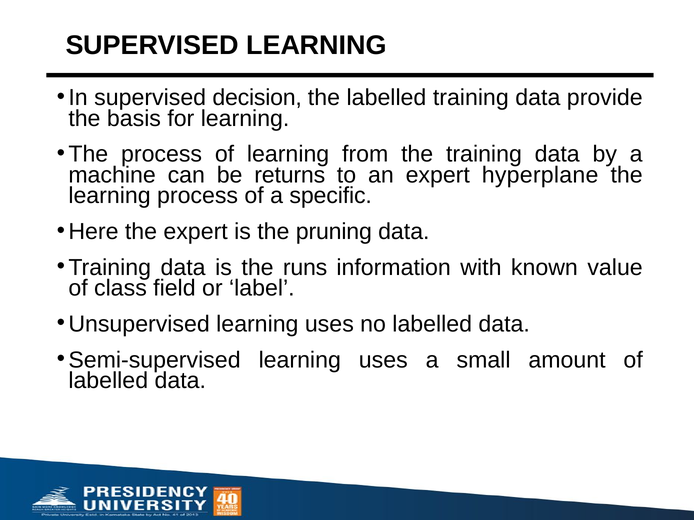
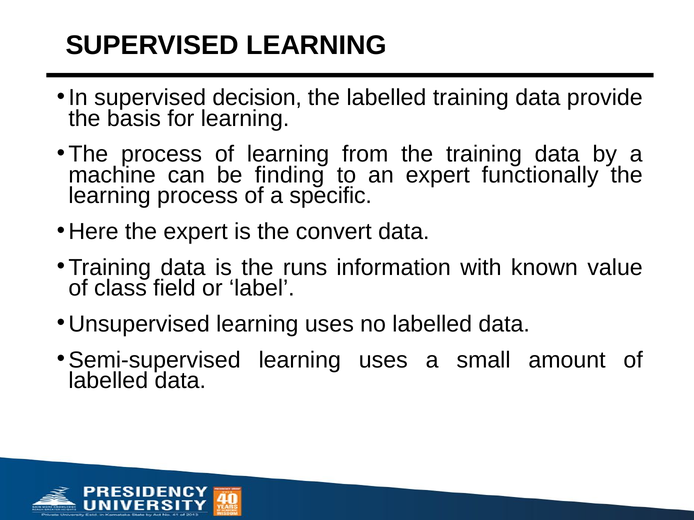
returns: returns -> finding (290, 175)
hyperplane: hyperplane -> functionally (540, 175)
pruning: pruning -> convert (334, 232)
